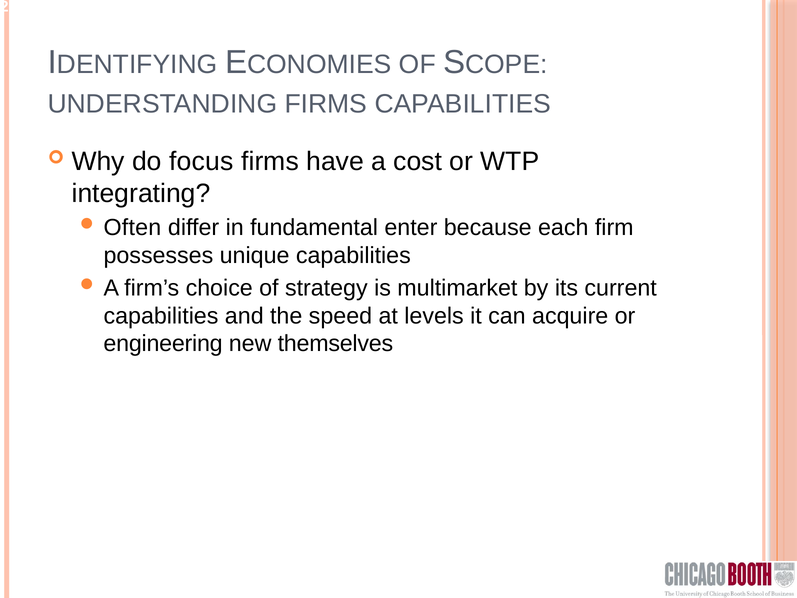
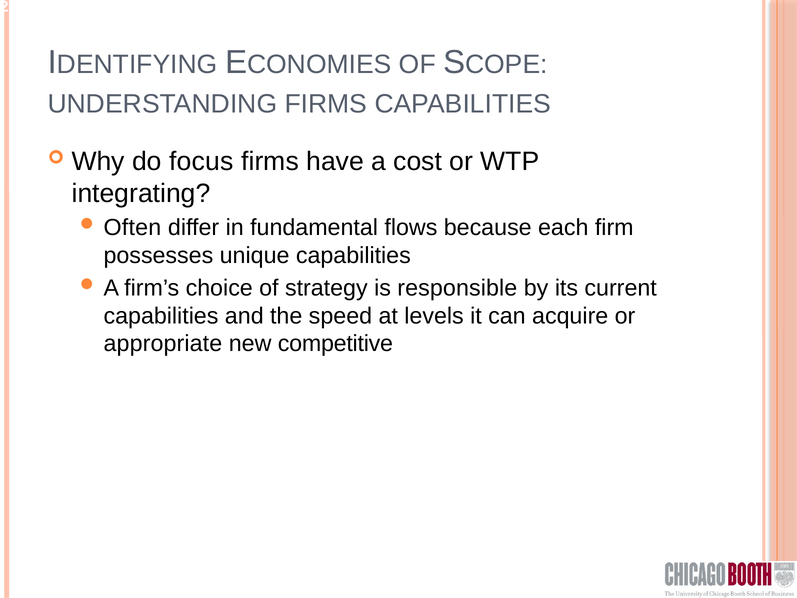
enter: enter -> flows (411, 227)
multimarket: multimarket -> responsible (457, 288)
engineering: engineering -> appropriate (163, 344)
themselves: themselves -> competitive (335, 344)
